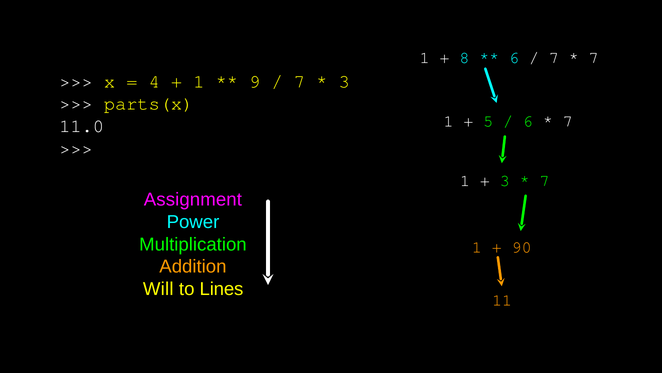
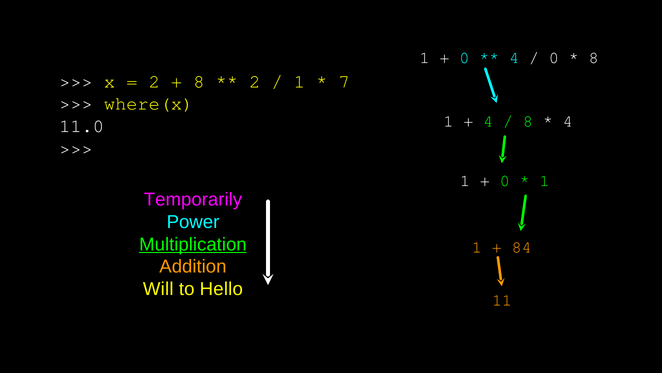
8: 8 -> 0 (464, 58)
6: 6 -> 4 (514, 58)
7: 7 -> 0 (554, 58)
7: 7 -> 8 (594, 58)
4: 4 -> 2 (154, 81)
1: 1 -> 8 (199, 81)
9: 9 -> 2 (255, 81)
7: 7 -> 1 (299, 81)
3: 3 -> 7 (344, 81)
parts(x: parts(x -> where(x (149, 104)
5: 5 -> 4 (488, 121)
6: 6 -> 8 (528, 121)
7: 7 -> 4 (568, 121)
3: 3 -> 0 (505, 180)
7: 7 -> 1 (545, 180)
Assignment: Assignment -> Temporarily (193, 199)
Multiplication underline: none -> present (193, 244)
90: 90 -> 84 (522, 247)
Lines: Lines -> Hello (221, 289)
